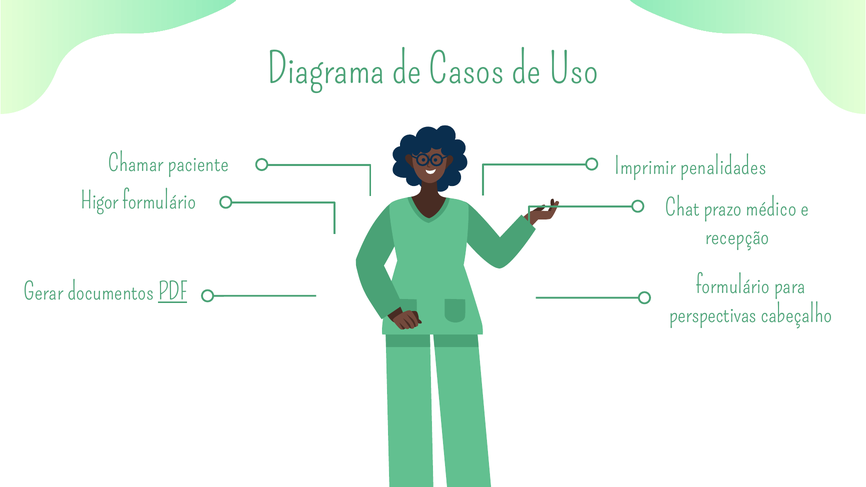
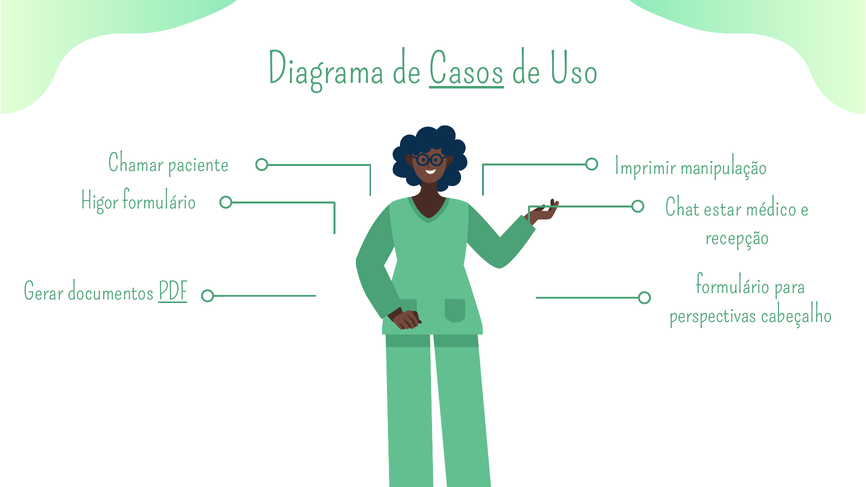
Casos underline: none -> present (467, 69)
penalidades: penalidades -> manipulação (724, 166)
prazo: prazo -> estar (723, 208)
